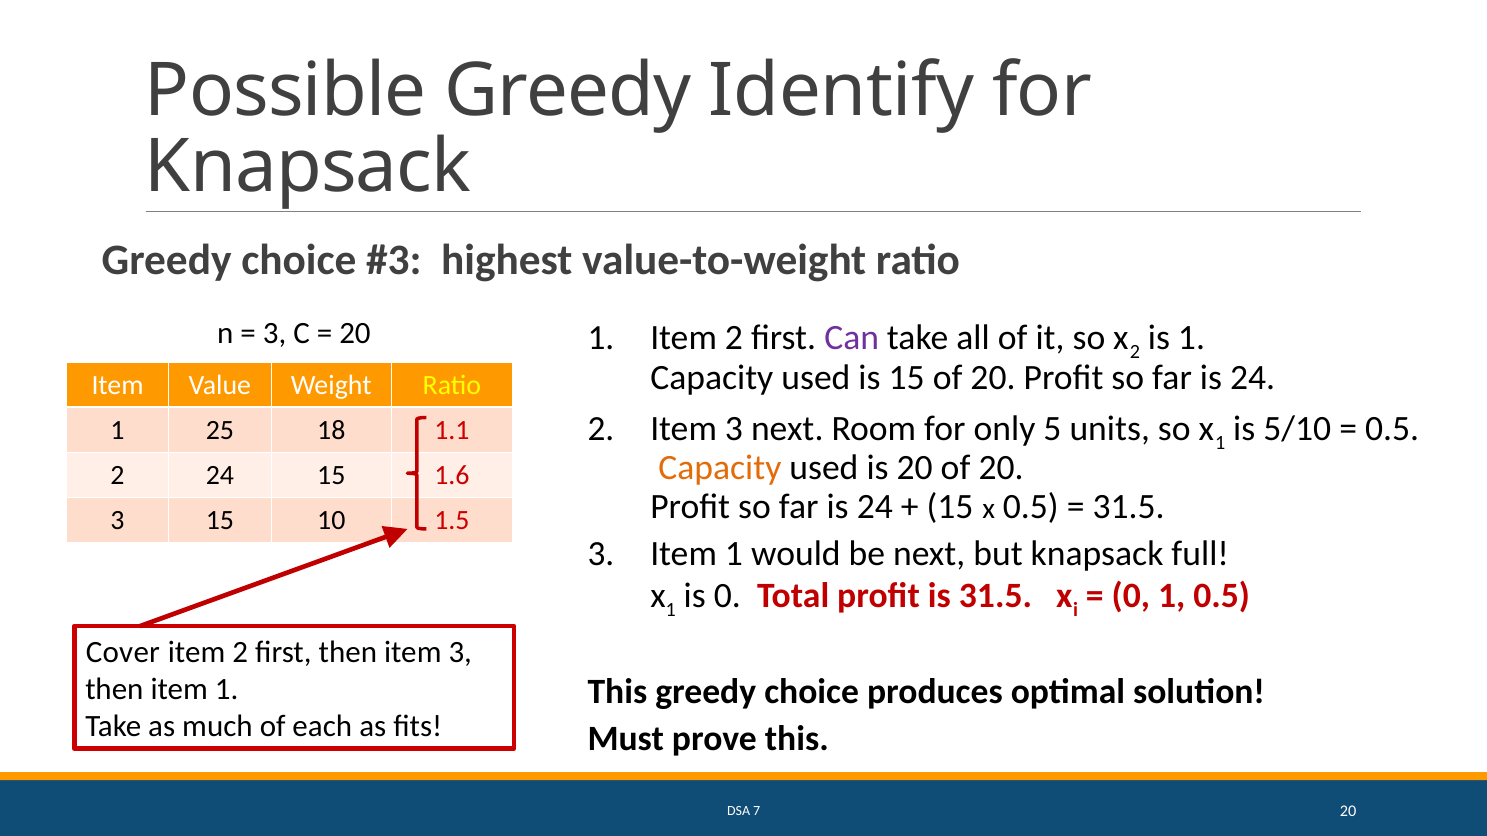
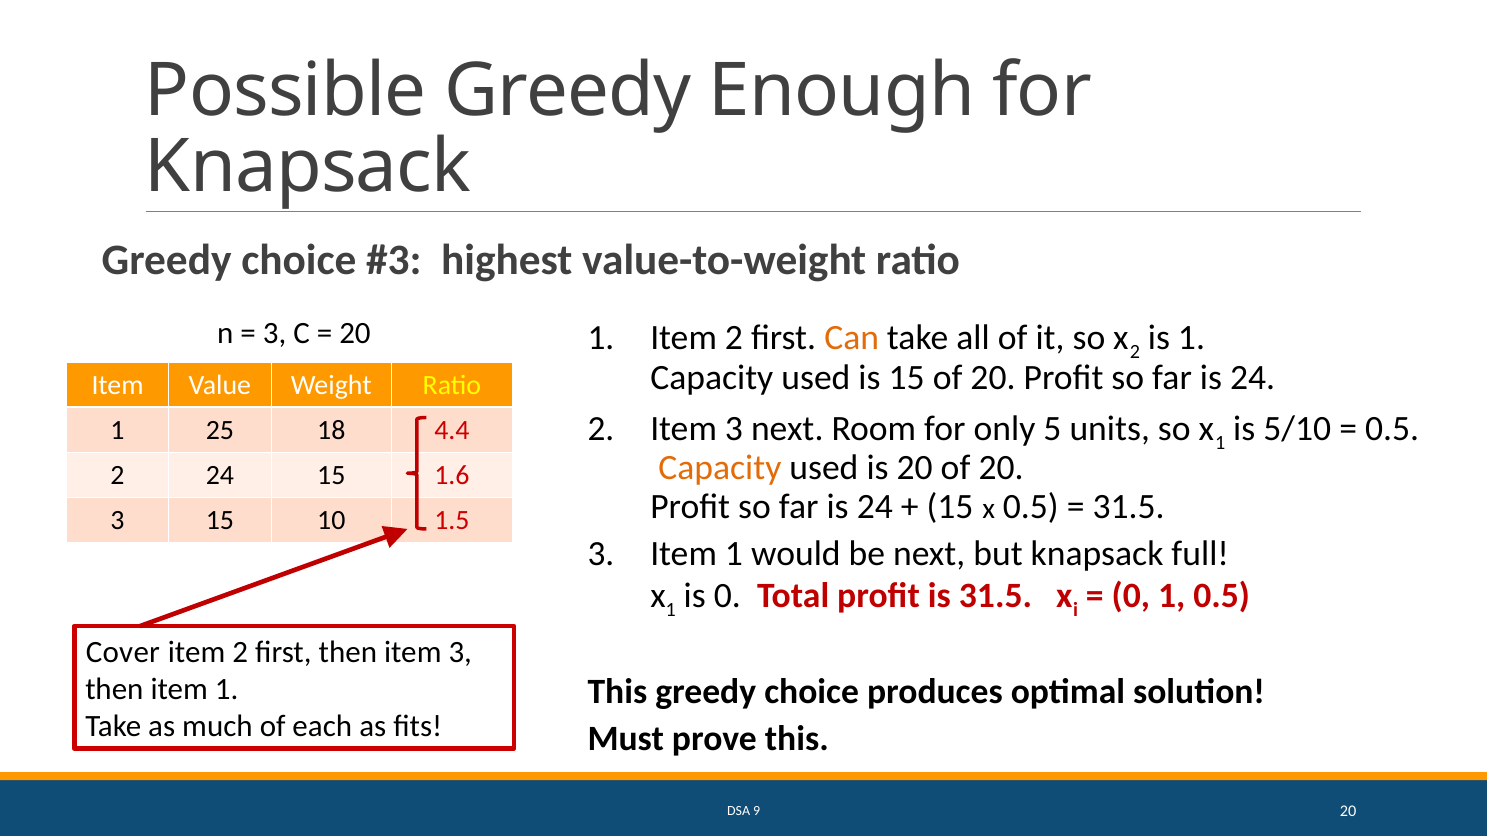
Identify: Identify -> Enough (842, 91)
Can colour: purple -> orange (852, 338)
1.1: 1.1 -> 4.4 (452, 430)
7: 7 -> 9 (757, 811)
